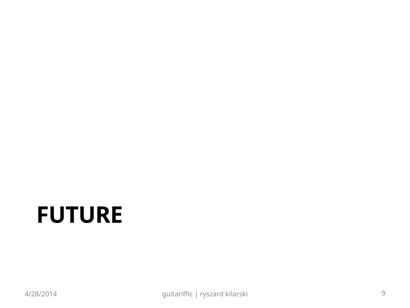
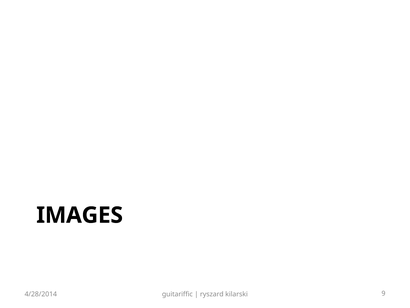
FUTURE: FUTURE -> IMAGES (80, 215)
